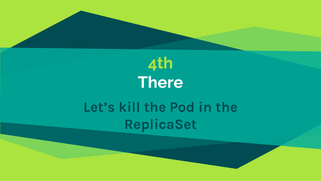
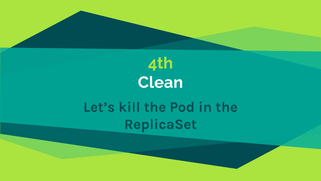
There: There -> Clean (160, 82)
